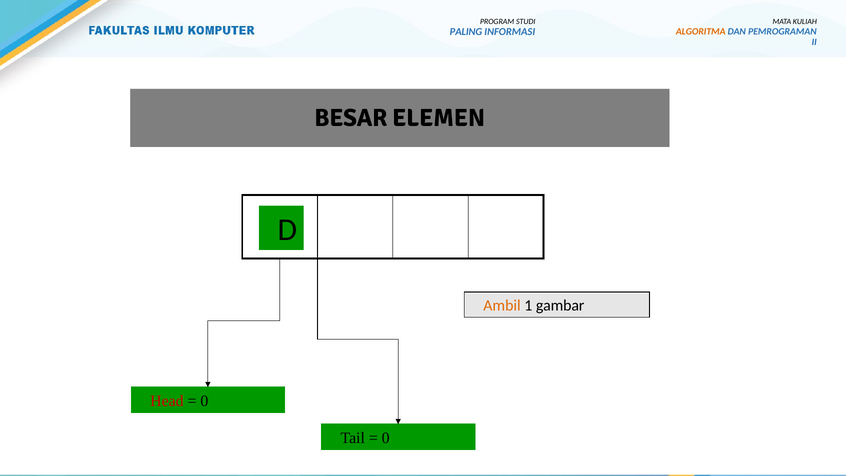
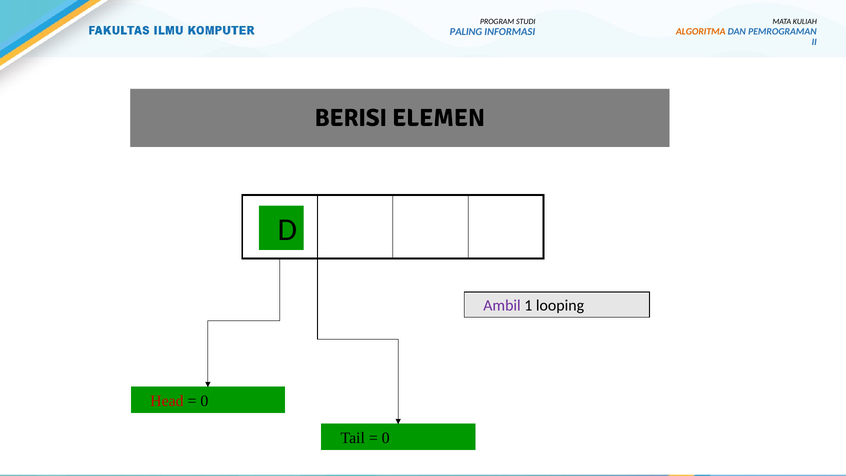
BESAR: BESAR -> BERISI (351, 118)
Ambil colour: orange -> purple (502, 306)
gambar: gambar -> looping (560, 306)
